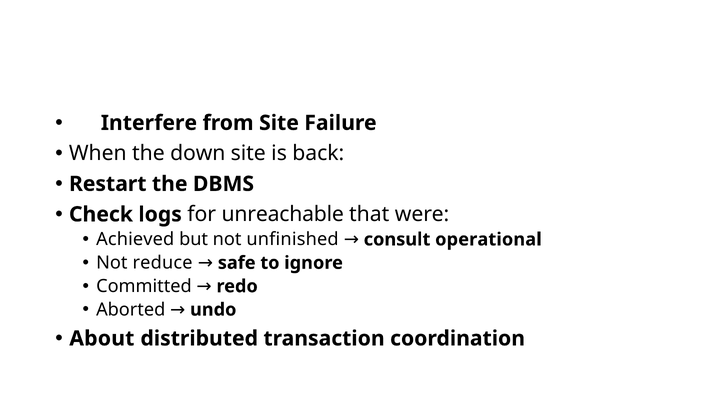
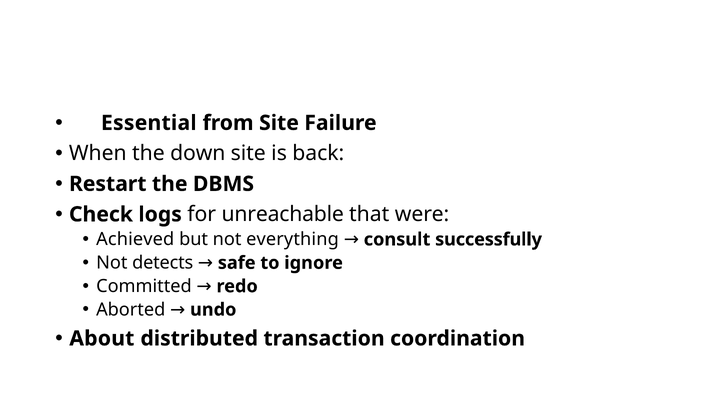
Interfere: Interfere -> Essential (149, 123)
unfinished: unfinished -> everything (293, 239)
operational: operational -> successfully (489, 239)
reduce: reduce -> detects (163, 262)
